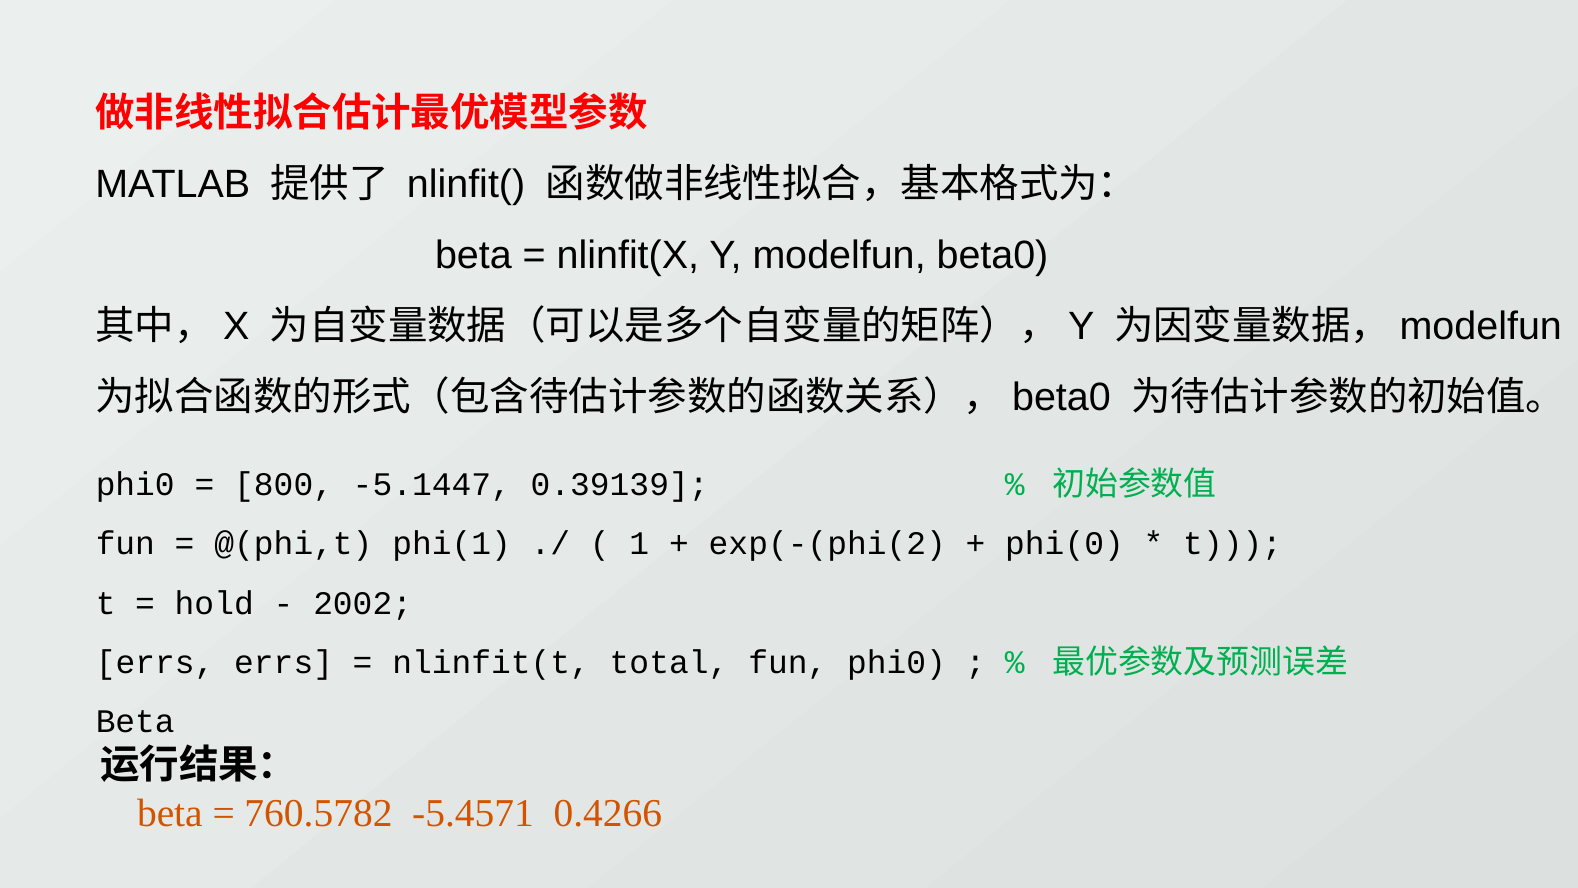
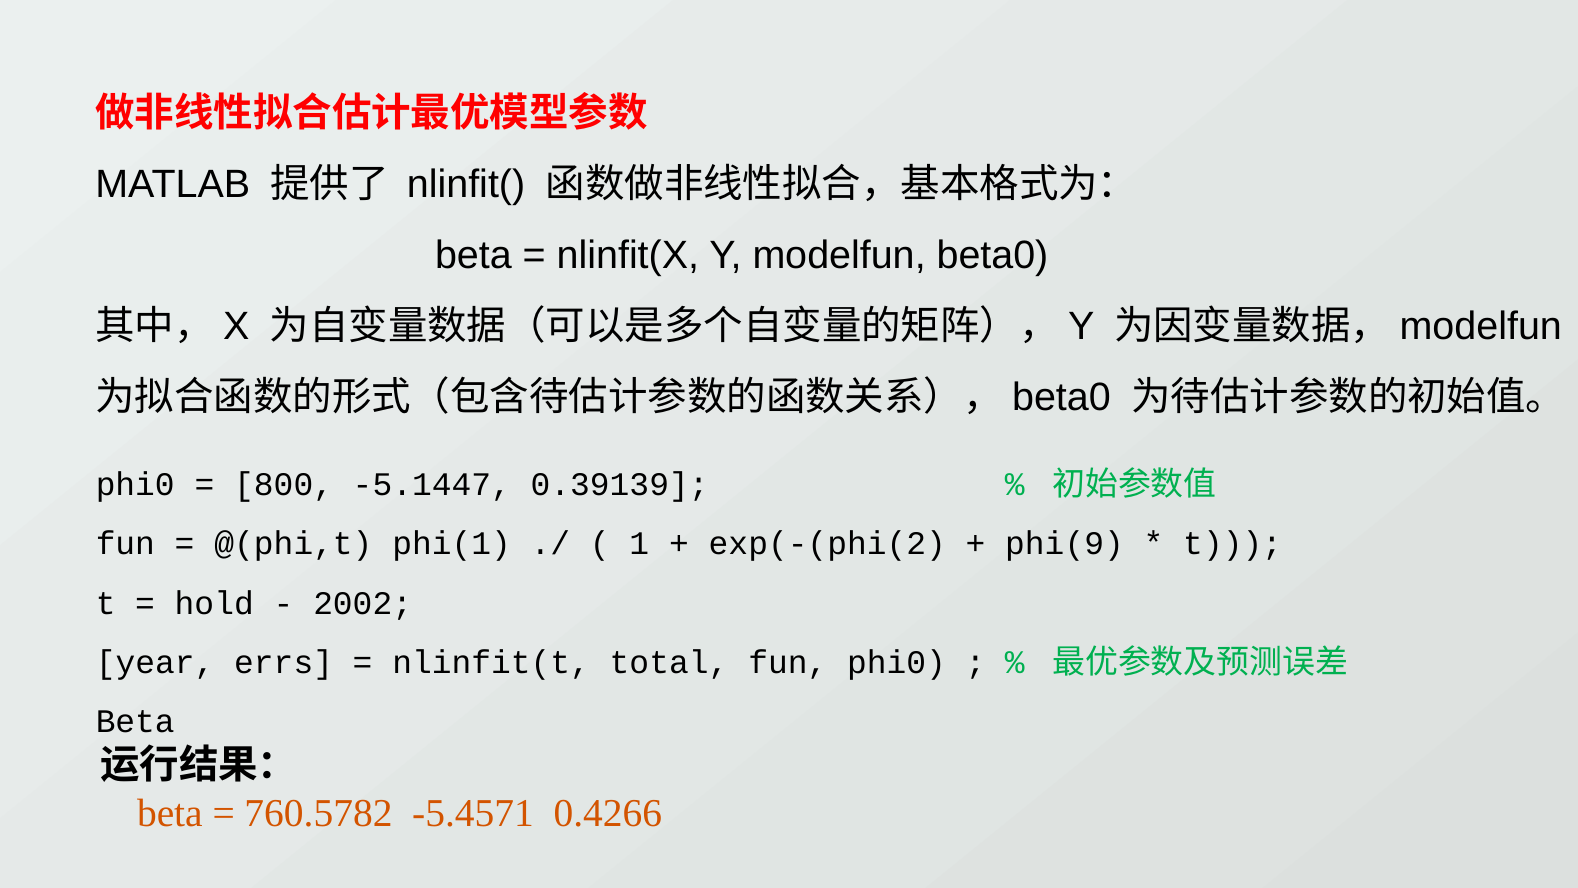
phi(0: phi(0 -> phi(9 (1065, 544)
errs: errs -> year (155, 662)
